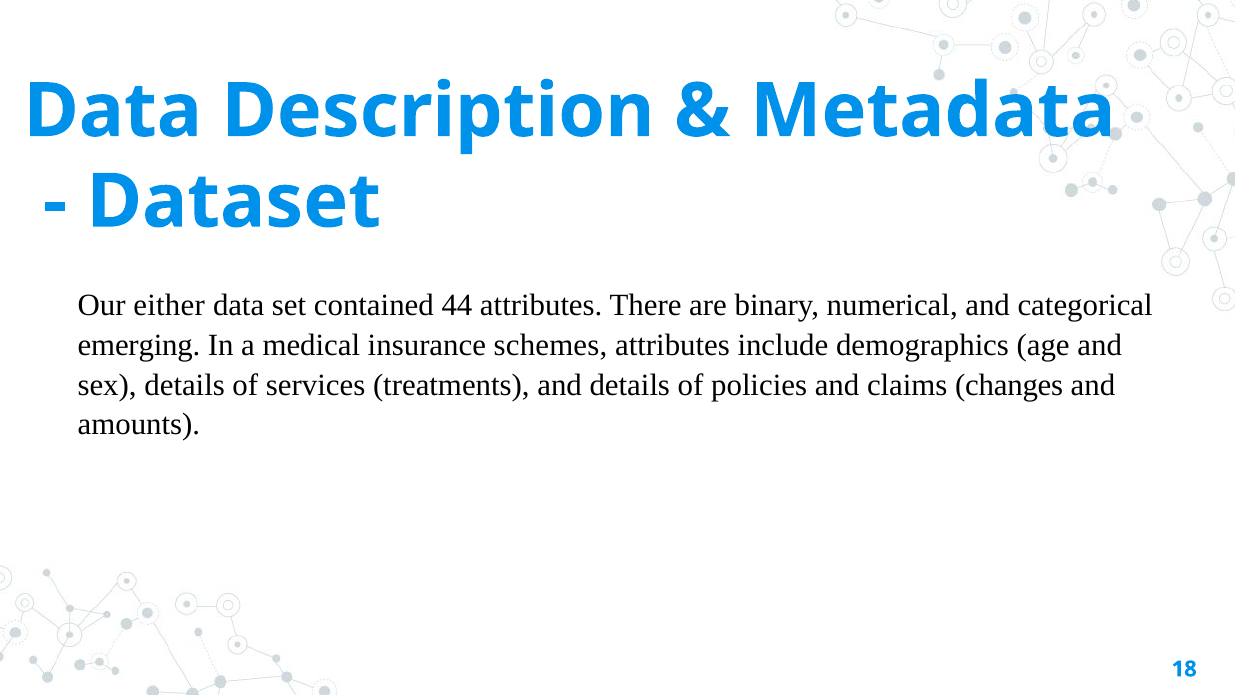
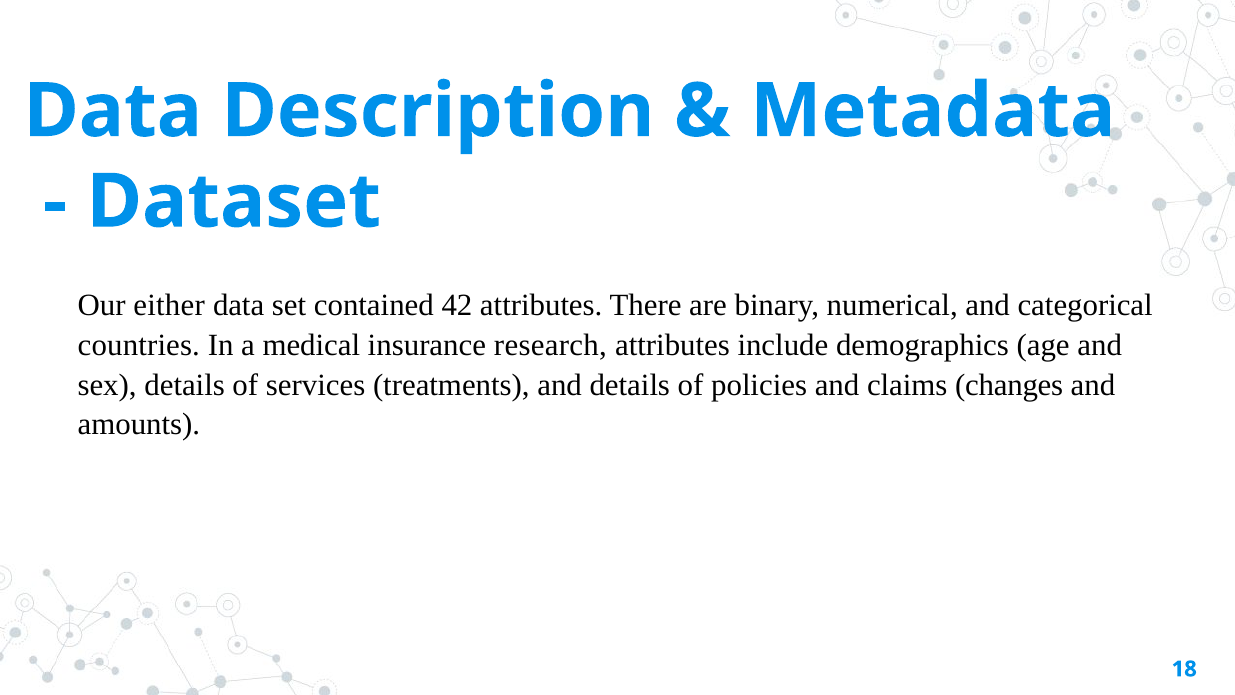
44: 44 -> 42 (457, 306)
emerging: emerging -> countries (139, 345)
schemes: schemes -> research (550, 345)
